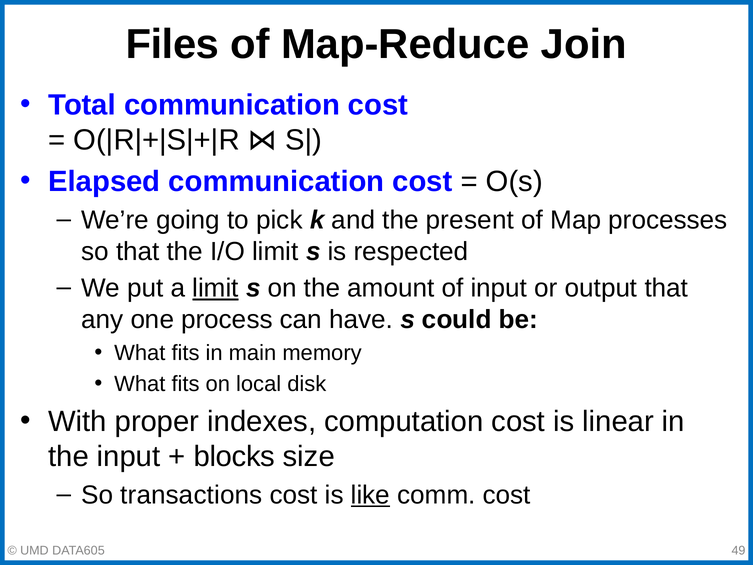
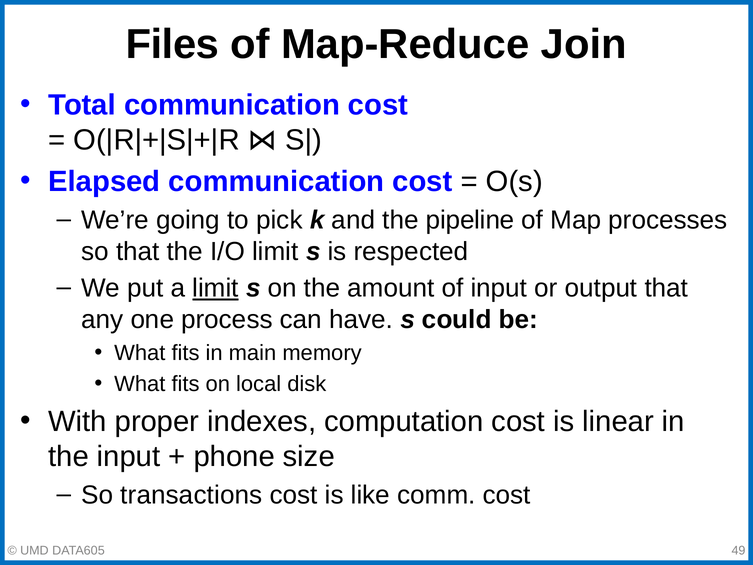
present: present -> pipeline (470, 220)
blocks: blocks -> phone (234, 456)
like underline: present -> none (370, 495)
